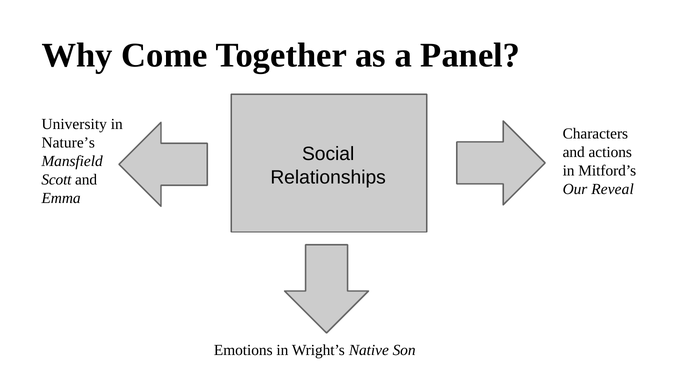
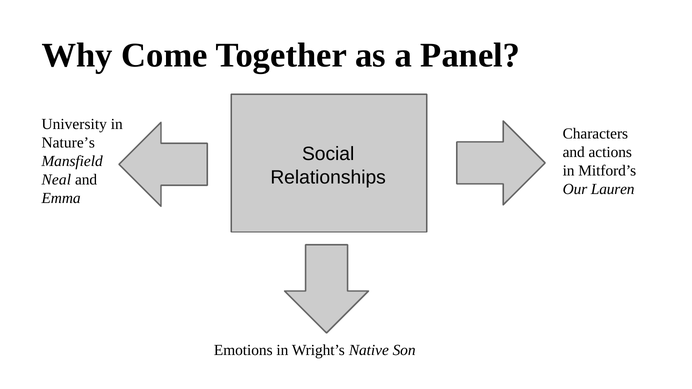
Scott: Scott -> Neal (56, 180)
Reveal: Reveal -> Lauren (613, 189)
